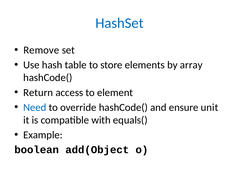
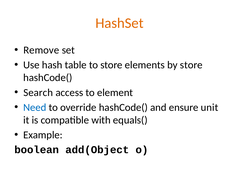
HashSet colour: blue -> orange (119, 23)
by array: array -> store (191, 65)
Return: Return -> Search (38, 93)
